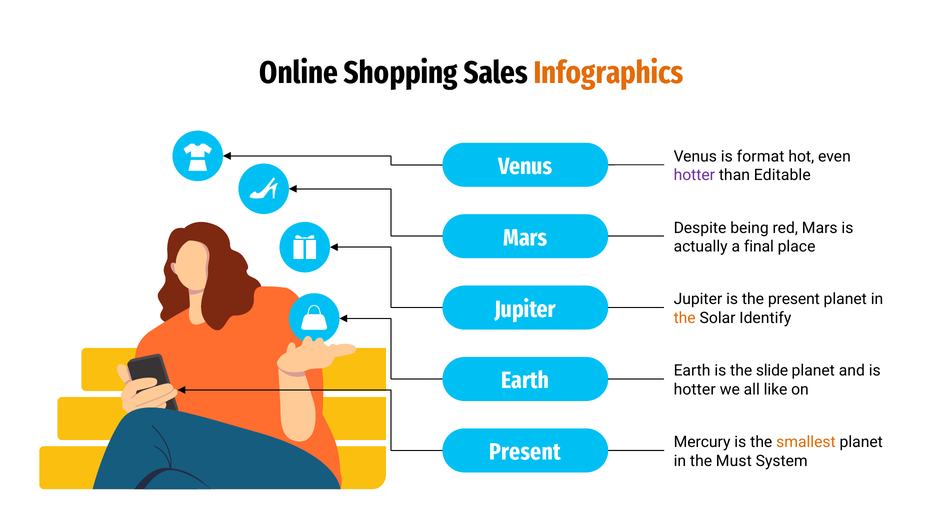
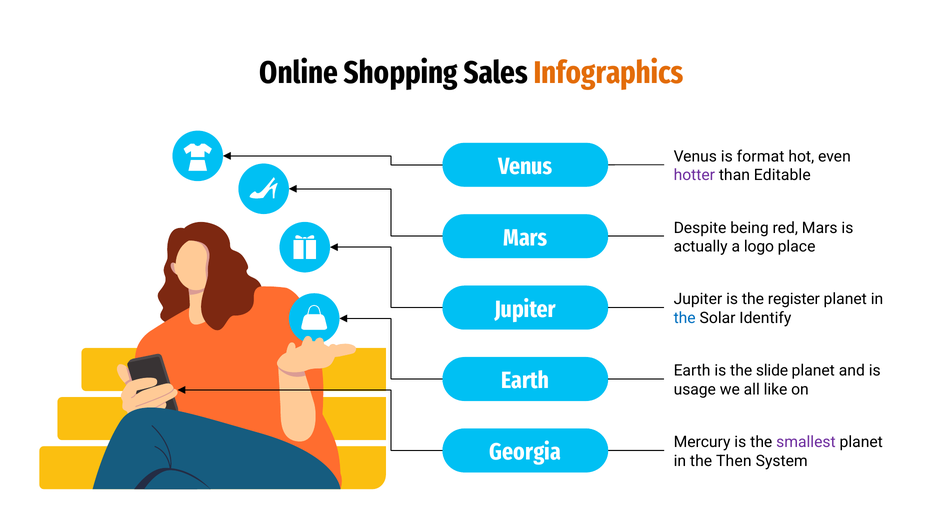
final: final -> logo (759, 247)
the present: present -> register (794, 300)
the colour: orange -> blue (685, 318)
hotter: hotter -> usage (695, 390)
Present: Present -> Georgia (525, 452)
smallest colour: orange -> purple (806, 442)
Must: Must -> Then (734, 461)
